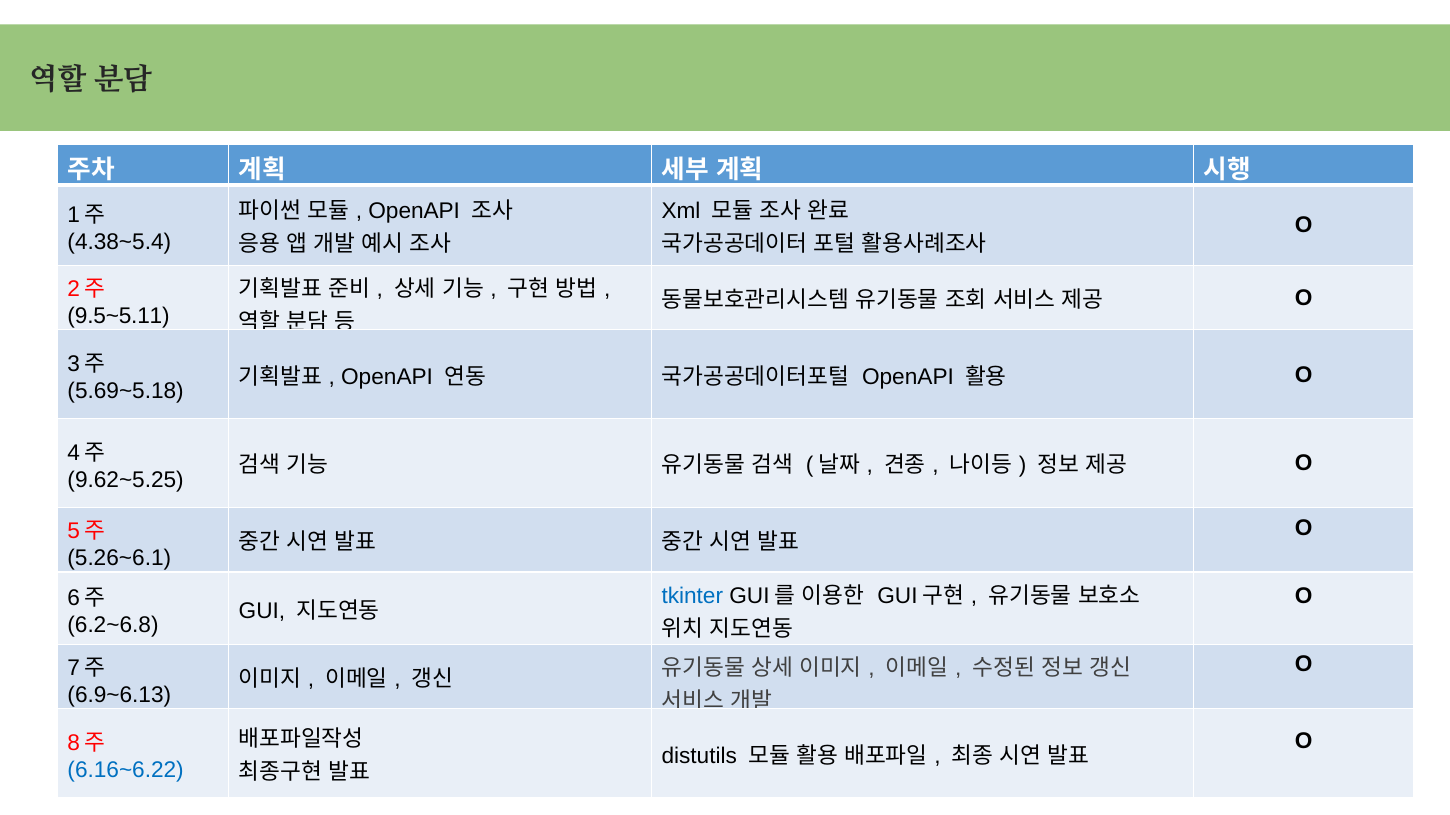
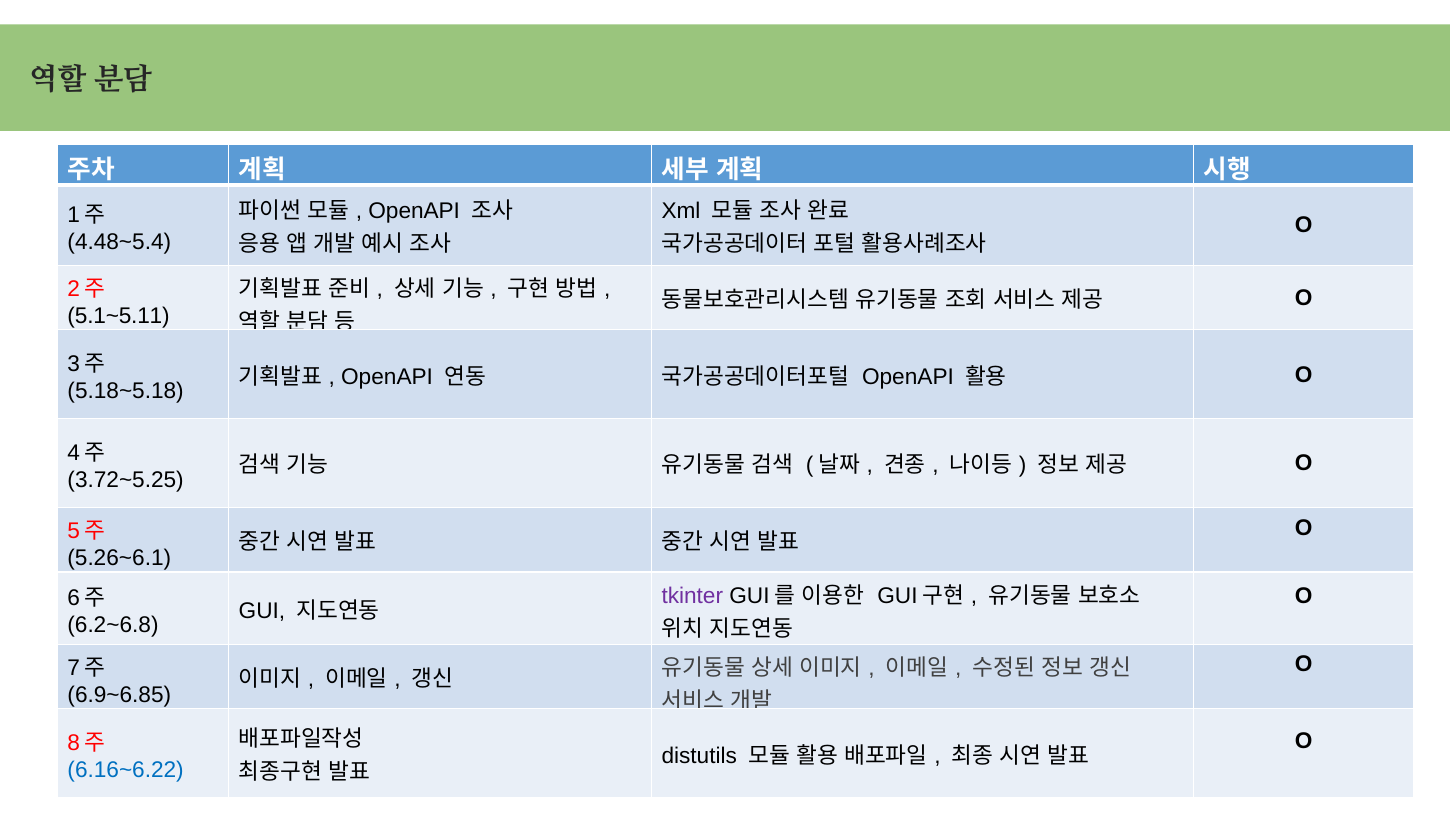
4.38~5.4: 4.38~5.4 -> 4.48~5.4 (119, 242)
9.5~5.11: 9.5~5.11 -> 5.1~5.11 (119, 316)
5.69~5.18: 5.69~5.18 -> 5.18~5.18 (126, 391)
9.62~5.25: 9.62~5.25 -> 3.72~5.25 (126, 480)
tkinter colour: blue -> purple (692, 596)
6.9~6.13: 6.9~6.13 -> 6.9~6.85 (119, 696)
